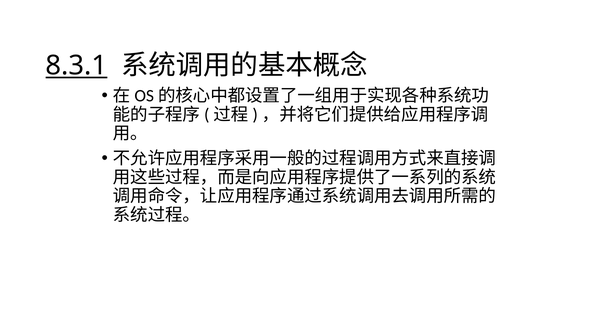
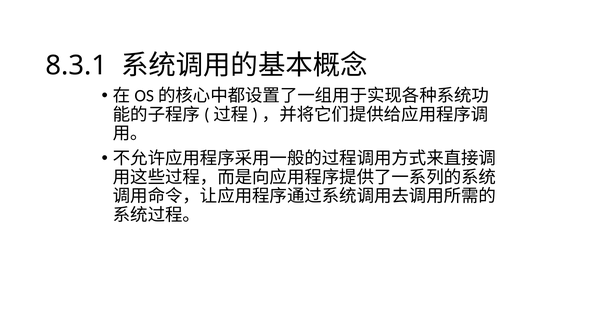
8.3.1 underline: present -> none (76, 66)
